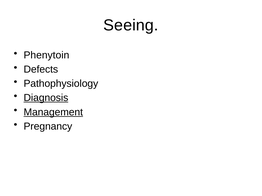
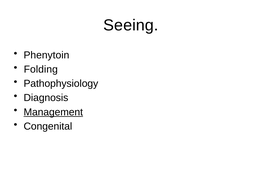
Defects: Defects -> Folding (41, 70)
Diagnosis underline: present -> none (46, 98)
Pregnancy: Pregnancy -> Congenital (48, 127)
